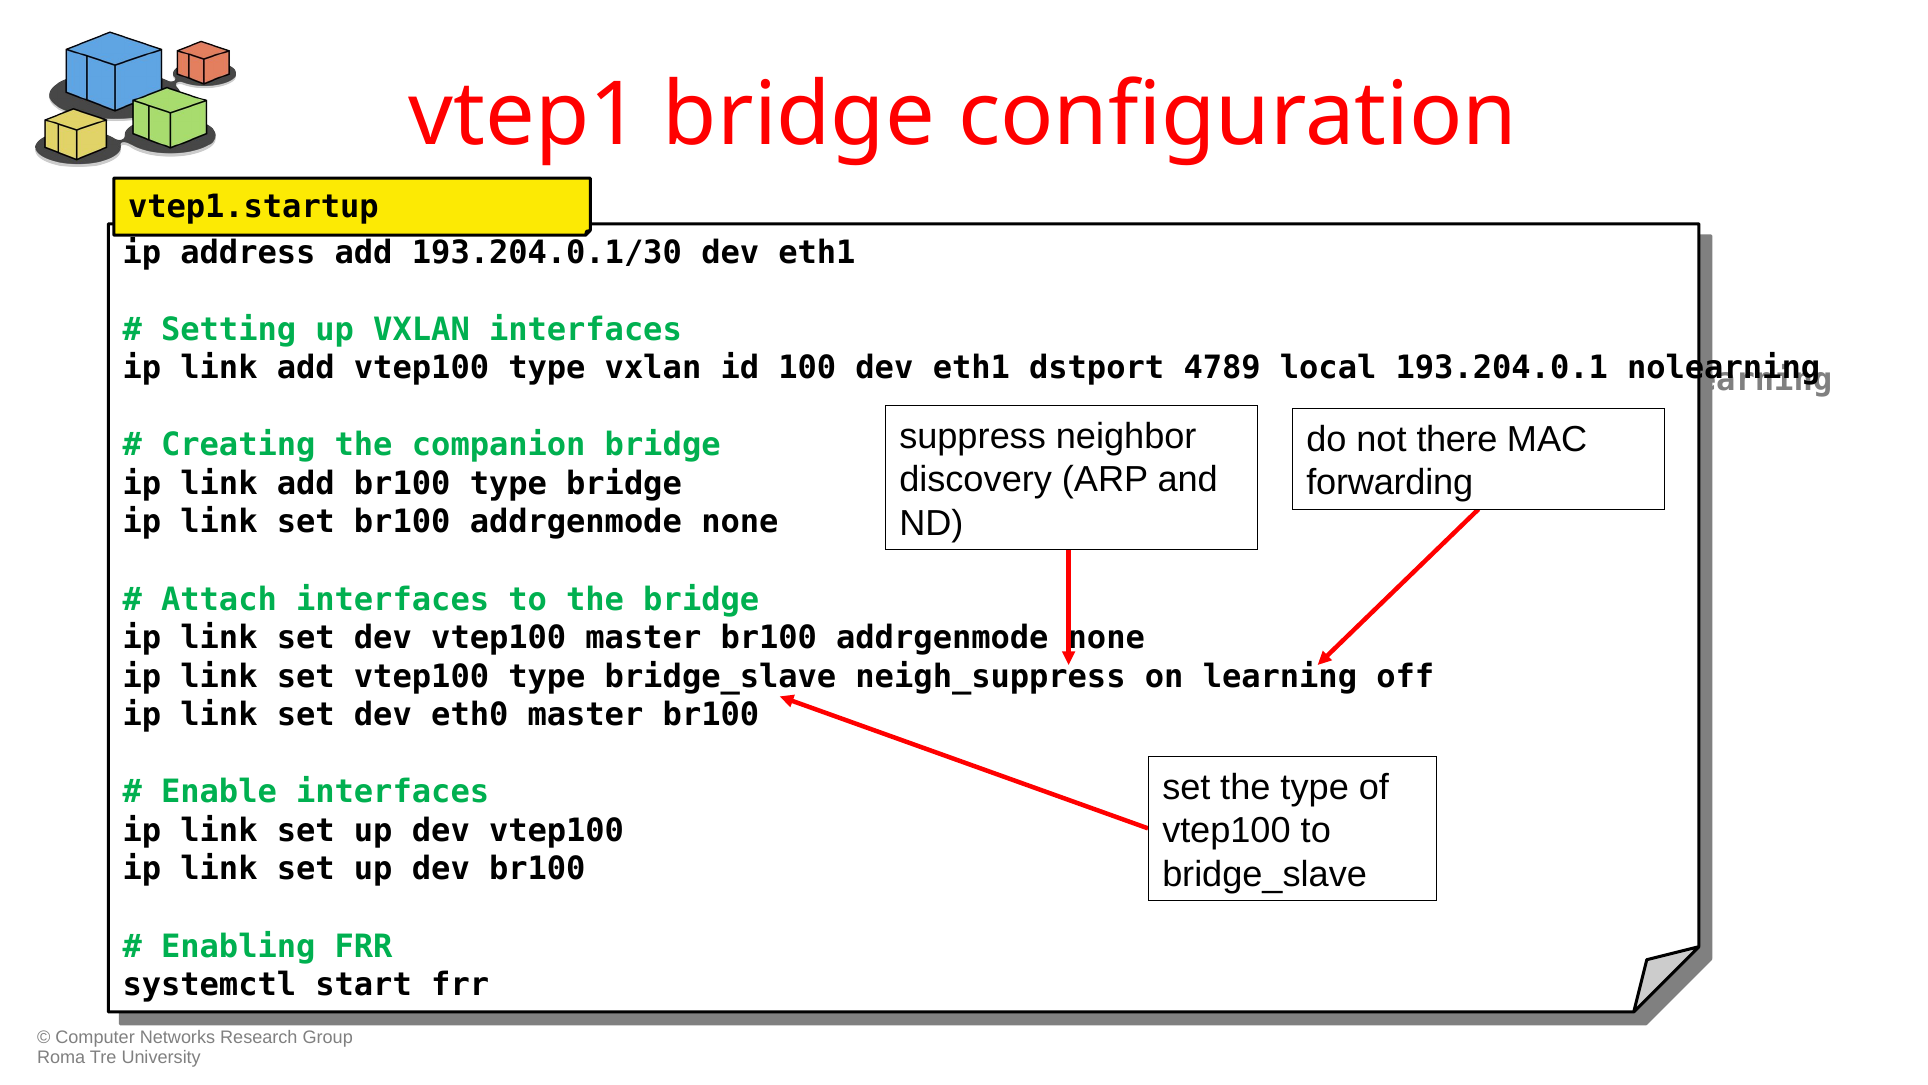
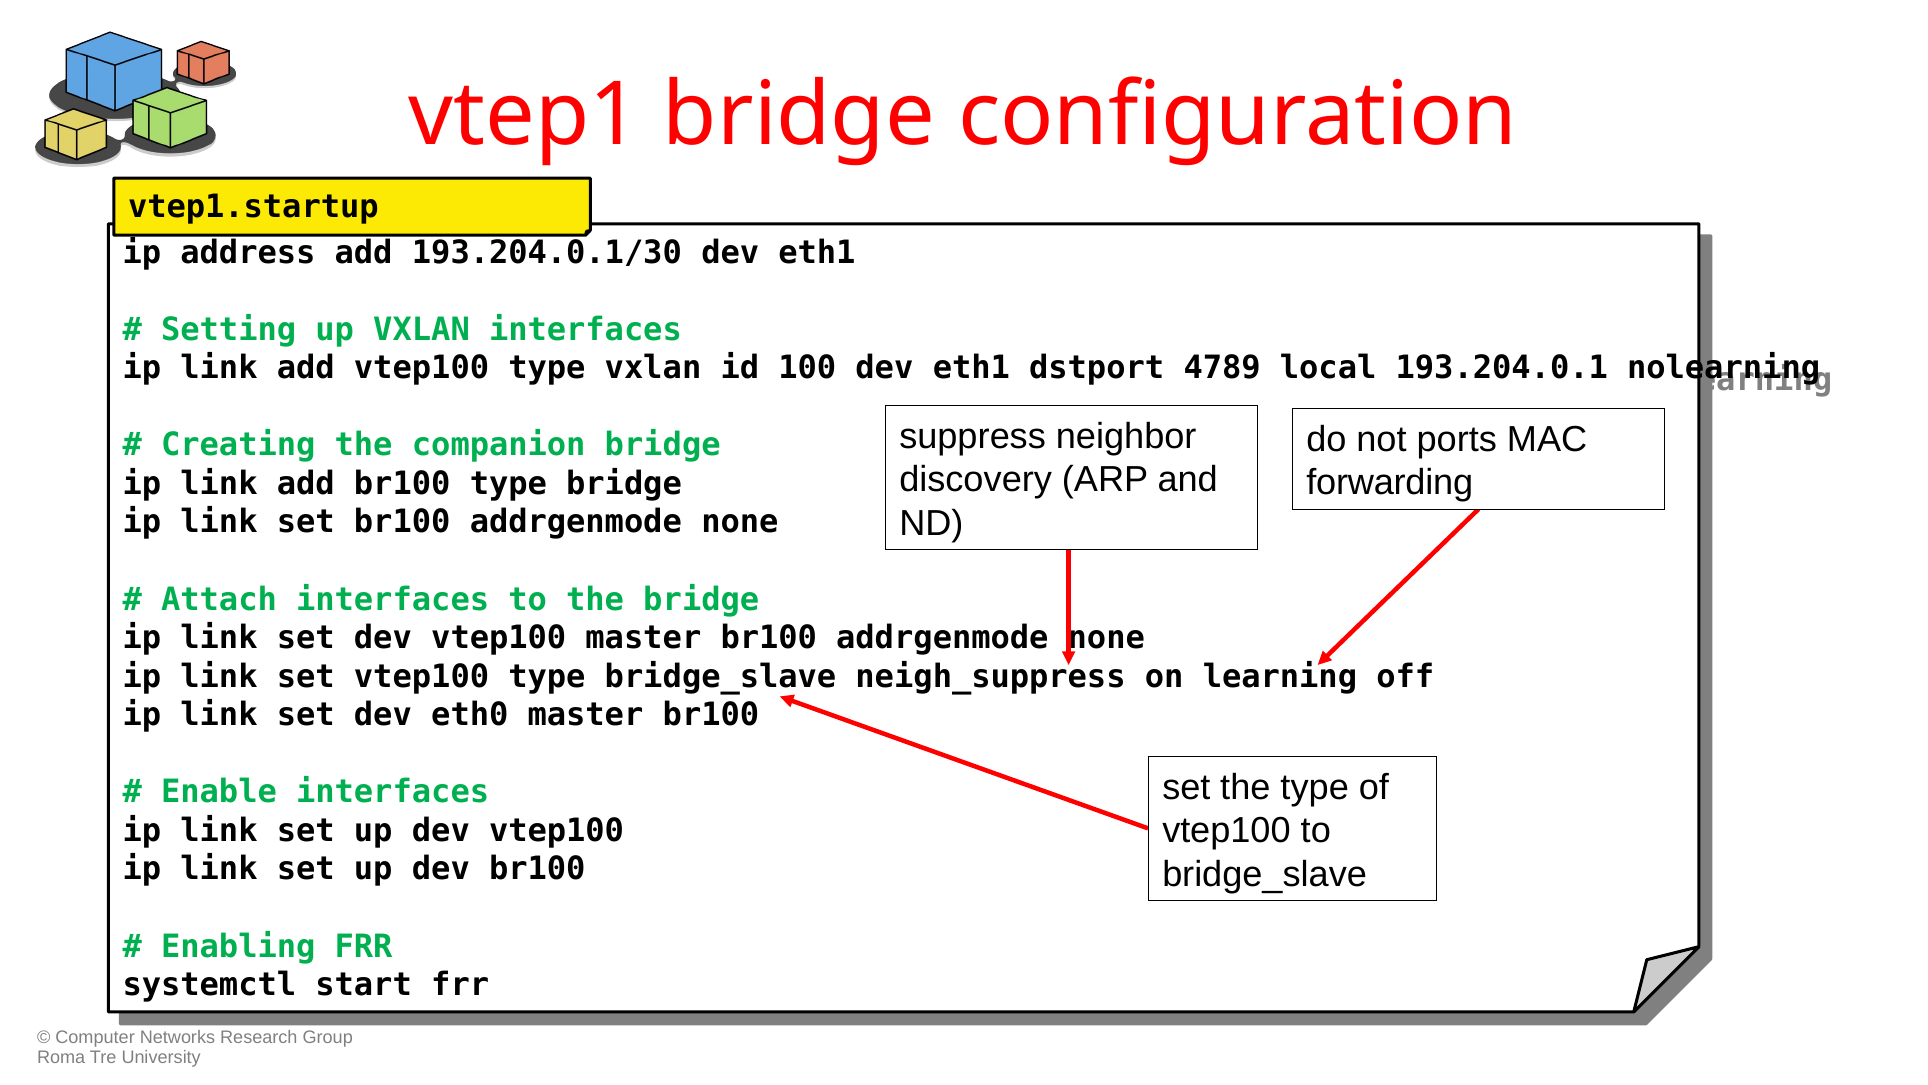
there: there -> ports (1457, 439)
